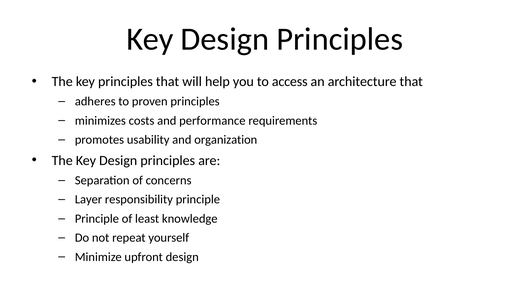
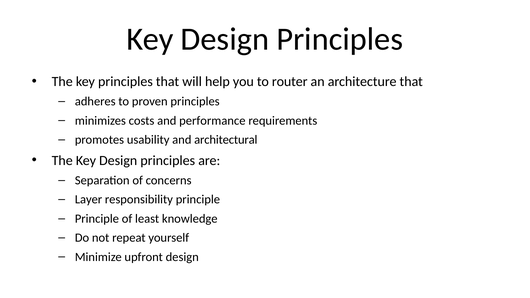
access: access -> router (290, 82)
organization: organization -> architectural (226, 140)
